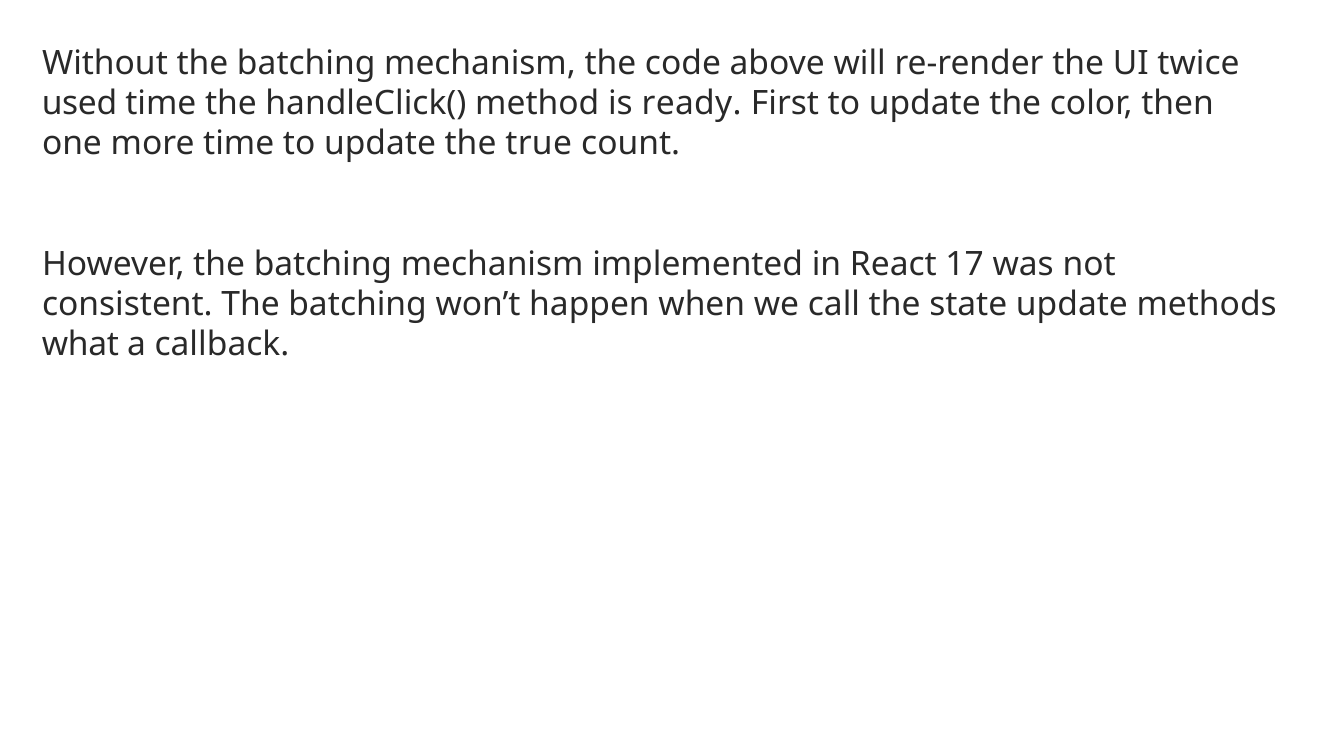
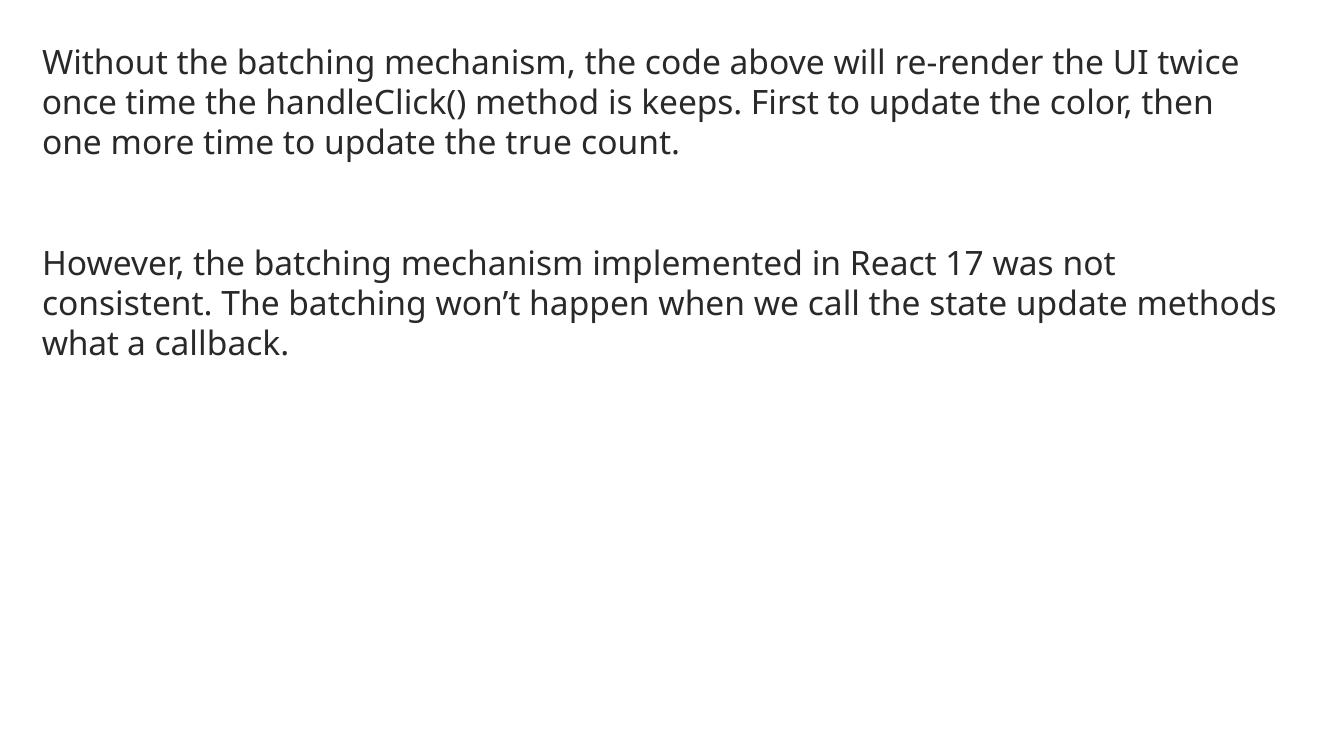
used: used -> once (80, 103)
ready: ready -> keeps (692, 103)
